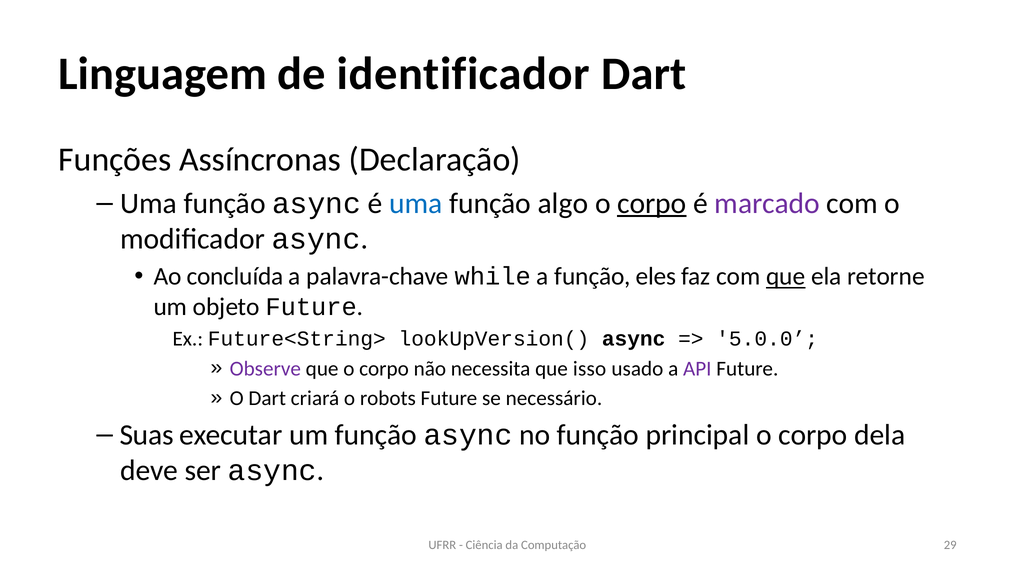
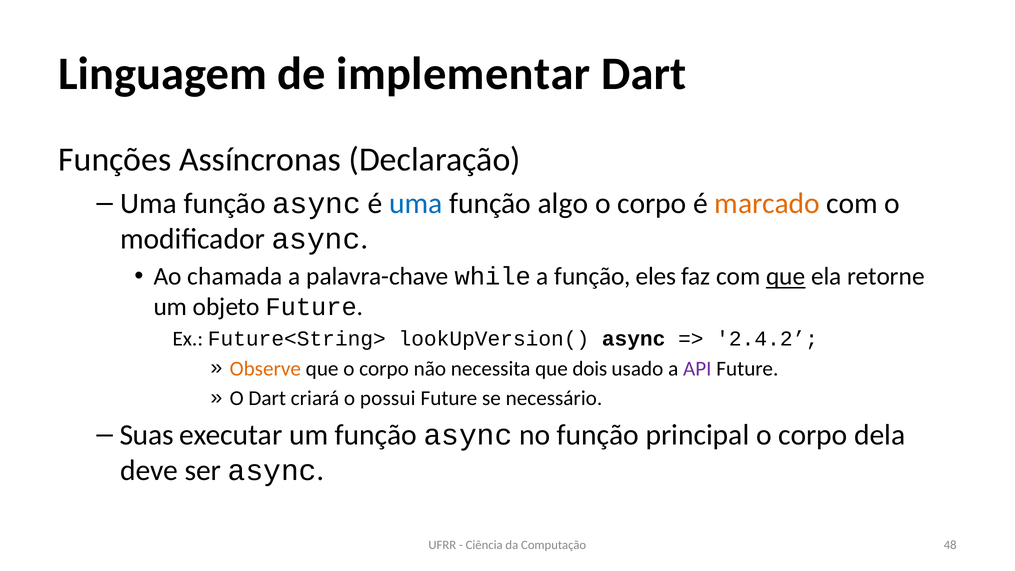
identificador: identificador -> implementar (463, 74)
corpo underline: present -> none (652, 203)
marcado colour: purple -> orange (767, 203)
concluída: concluída -> chamada (235, 277)
′5.0.0: ′5.0.0 -> ′2.4.2 (767, 339)
Observe colour: purple -> orange (265, 369)
isso: isso -> dois (590, 369)
robots: robots -> possui (388, 398)
29: 29 -> 48 (950, 545)
